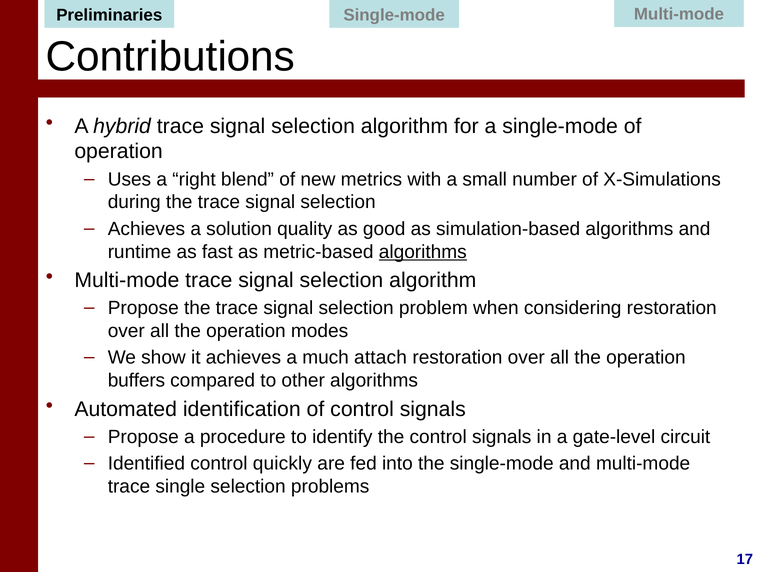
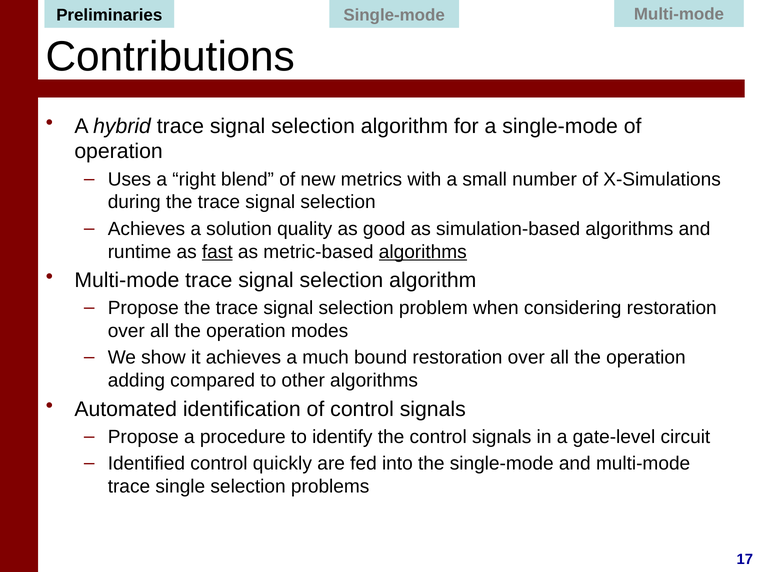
fast underline: none -> present (217, 252)
attach: attach -> bound (381, 358)
buffers: buffers -> adding (136, 381)
